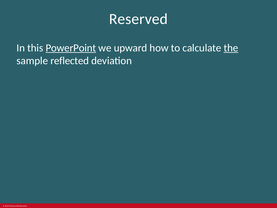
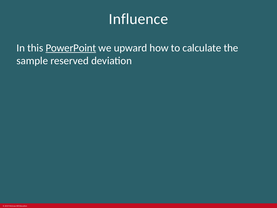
Reserved: Reserved -> Influence (138, 19)
the underline: present -> none (231, 48)
reflected: reflected -> reserved (70, 61)
